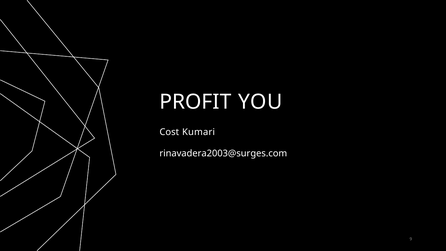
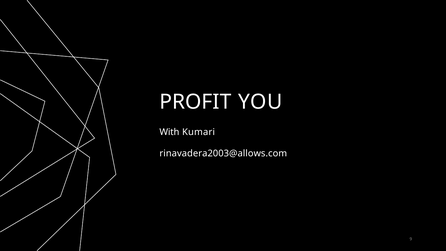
Cost: Cost -> With (169, 132)
rinavadera2003@surges.com: rinavadera2003@surges.com -> rinavadera2003@allows.com (223, 153)
